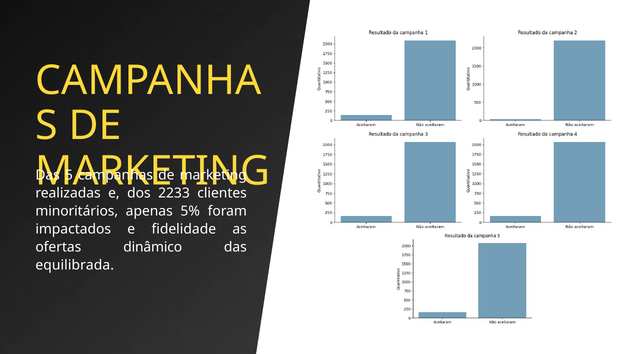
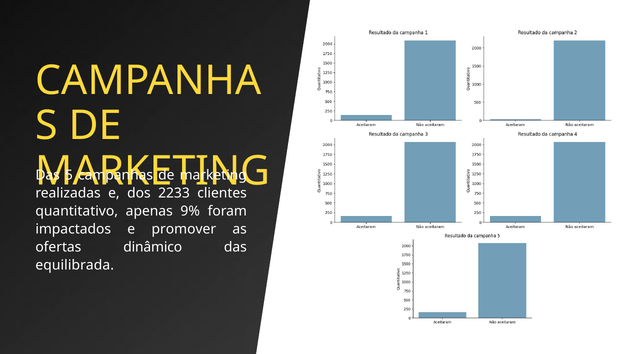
minoritários: minoritários -> quantitativo (77, 211)
5%: 5% -> 9% (190, 211)
fidelidade: fidelidade -> promover (184, 229)
